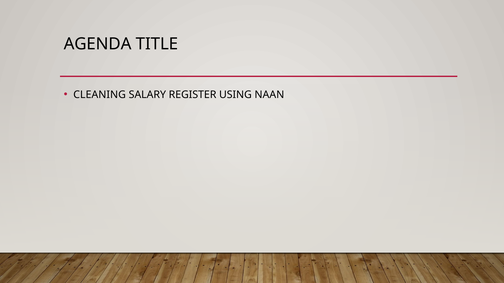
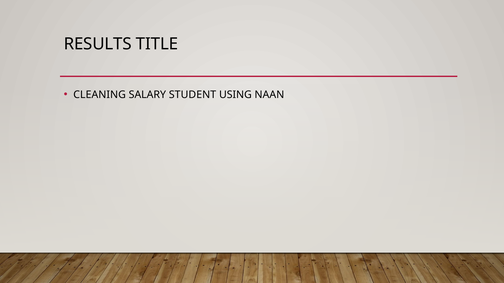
AGENDA: AGENDA -> RESULTS (98, 44)
REGISTER: REGISTER -> STUDENT (193, 95)
